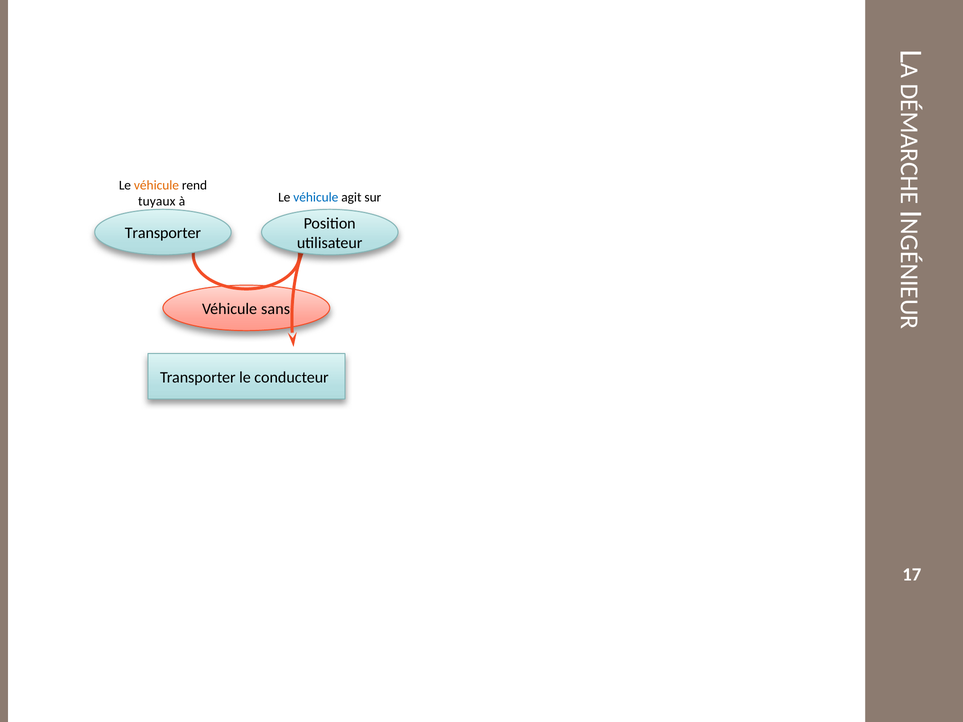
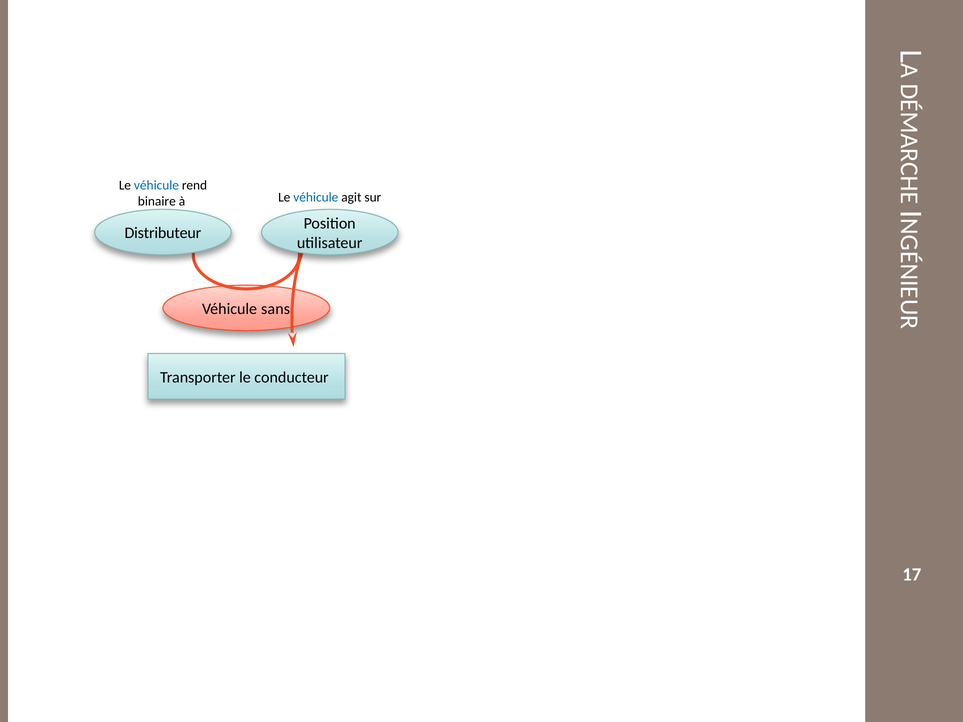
véhicule colour: orange -> blue (156, 185)
tuyaux: tuyaux -> binaire (157, 202)
Transporter: Transporter -> Distributeur (163, 233)
